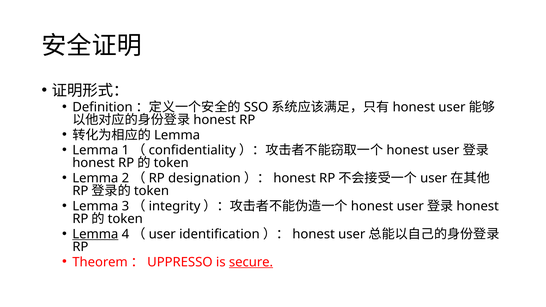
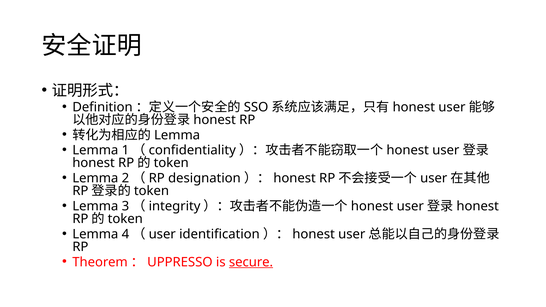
Lemma underline: present -> none (95, 234)
